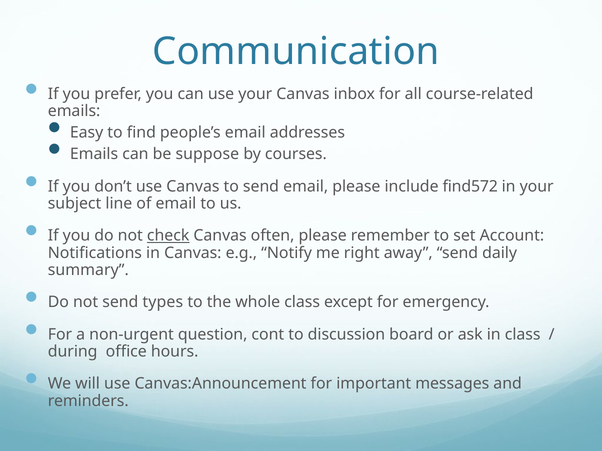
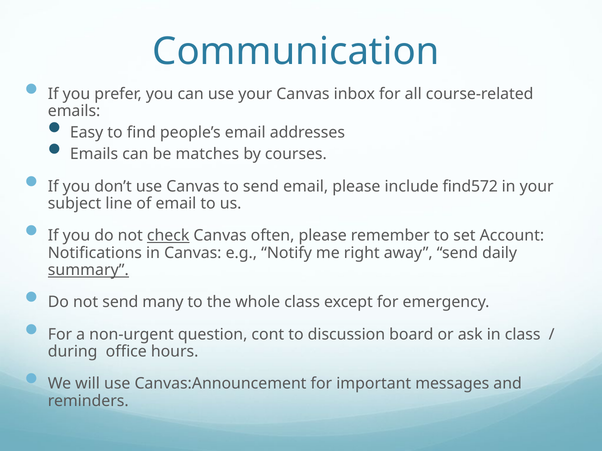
suppose: suppose -> matches (207, 154)
summary underline: none -> present (88, 270)
types: types -> many (163, 303)
